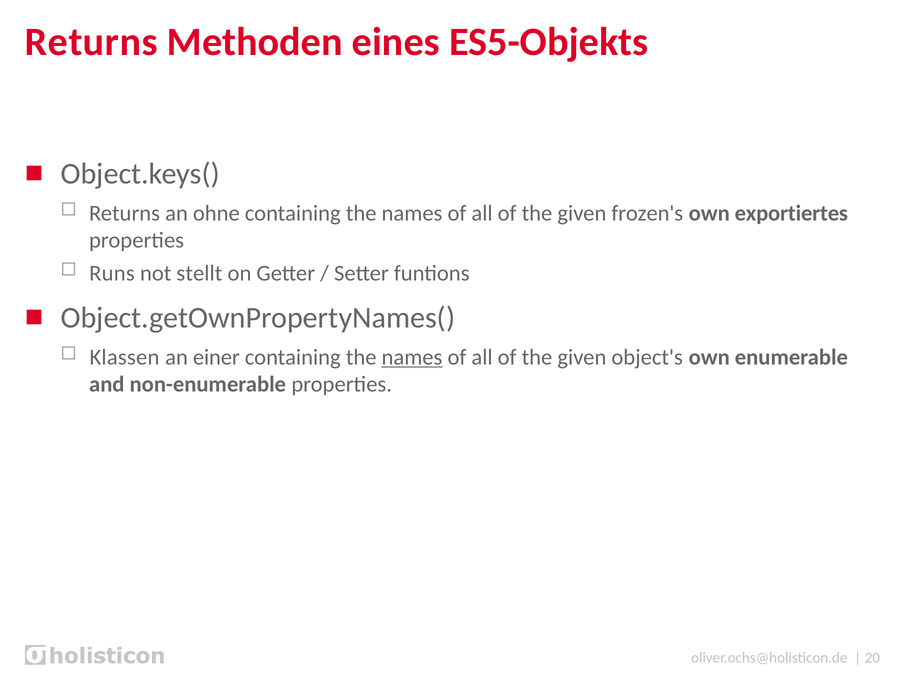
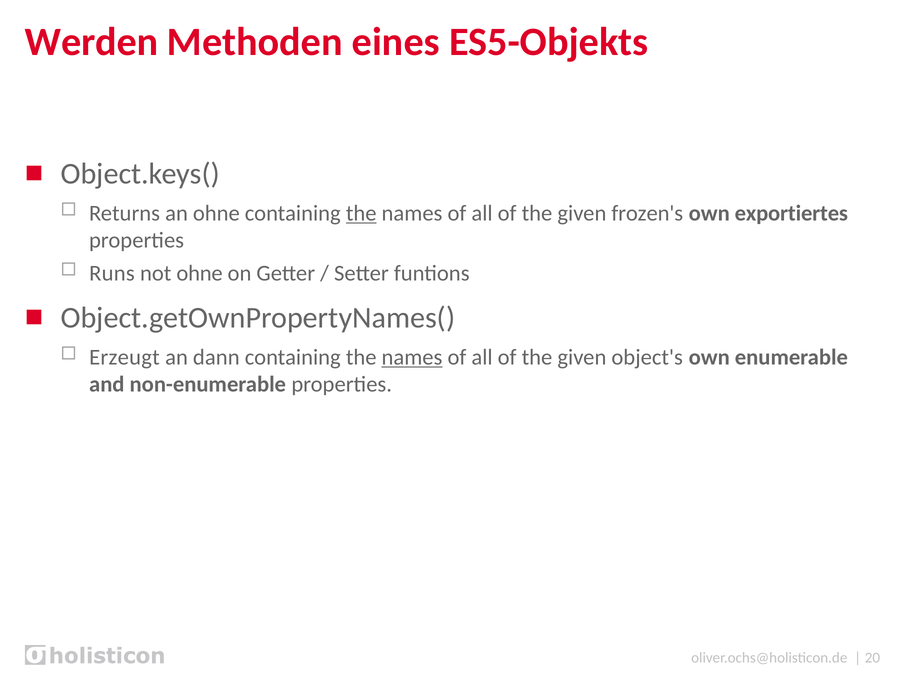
Returns: Returns -> Werden (92, 42)
the underline: none -> present (361, 214)
not stellt: stellt -> ohne (200, 274)
Klassen: Klassen -> Erzeugt (124, 358)
einer: einer -> dann (216, 358)
